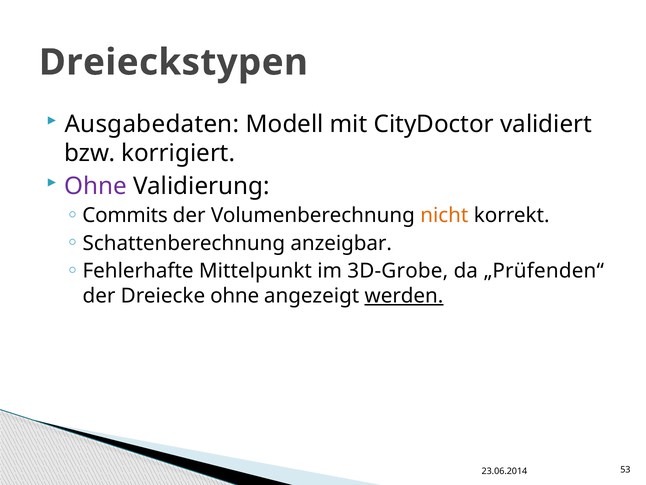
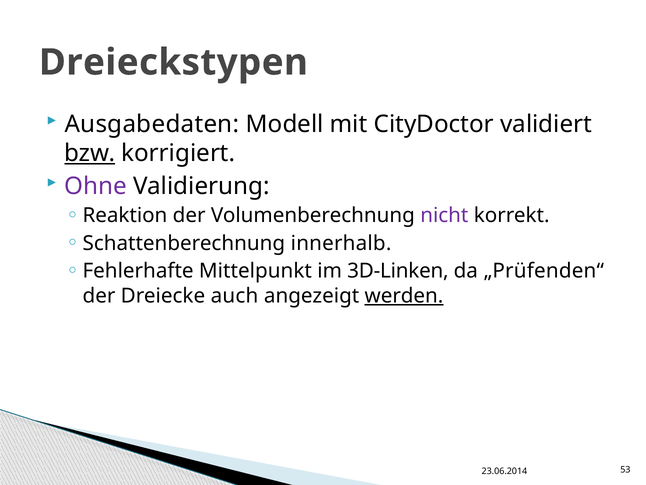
bzw underline: none -> present (90, 153)
Commits: Commits -> Reaktion (125, 215)
nicht colour: orange -> purple (444, 215)
anzeigbar: anzeigbar -> innerhalb (341, 243)
3D-Grobe: 3D-Grobe -> 3D-Linken (398, 271)
Dreiecke ohne: ohne -> auch (234, 295)
